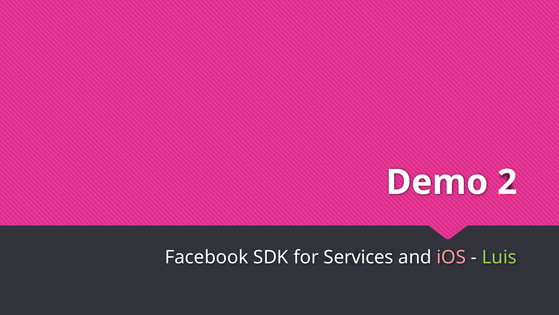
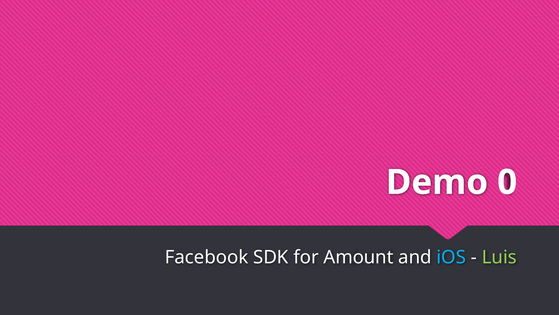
2: 2 -> 0 (507, 182)
Services: Services -> Amount (359, 257)
iOS colour: pink -> light blue (451, 257)
